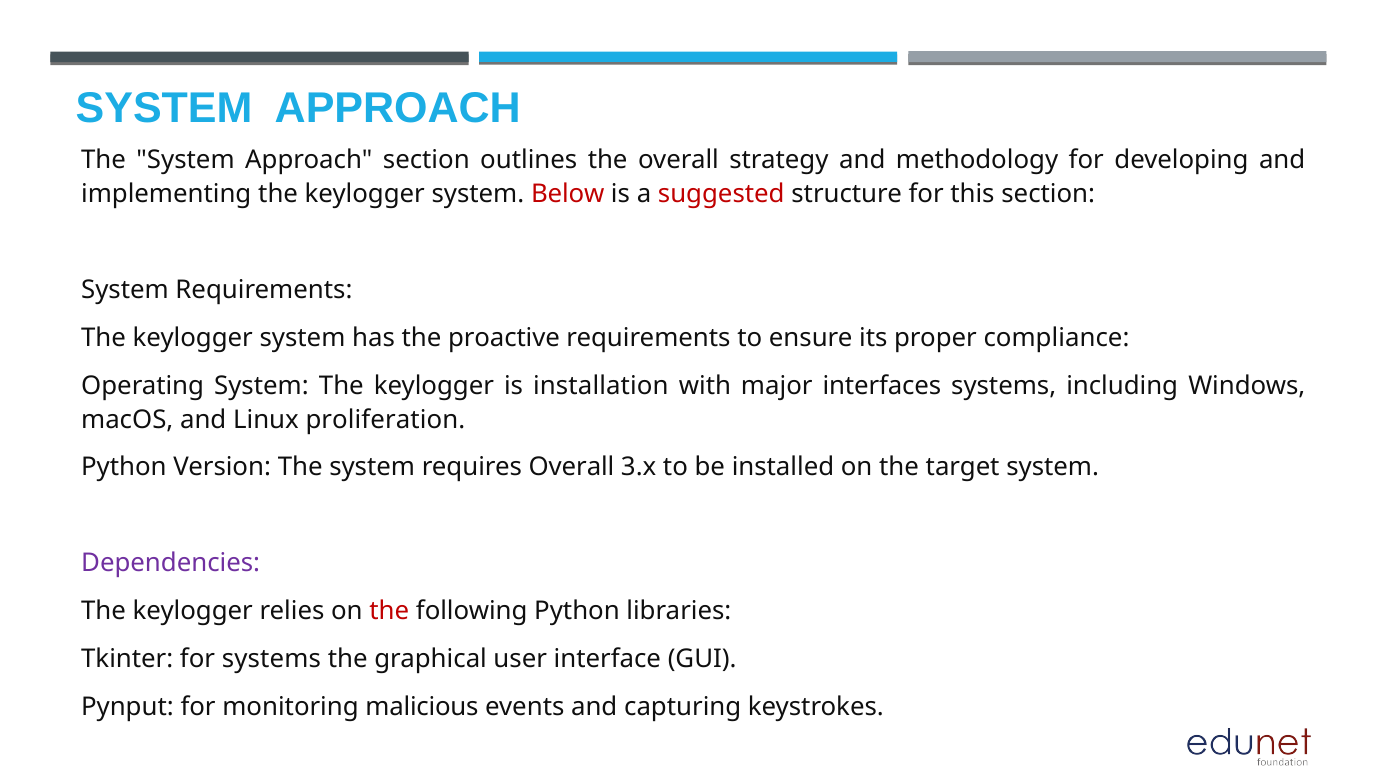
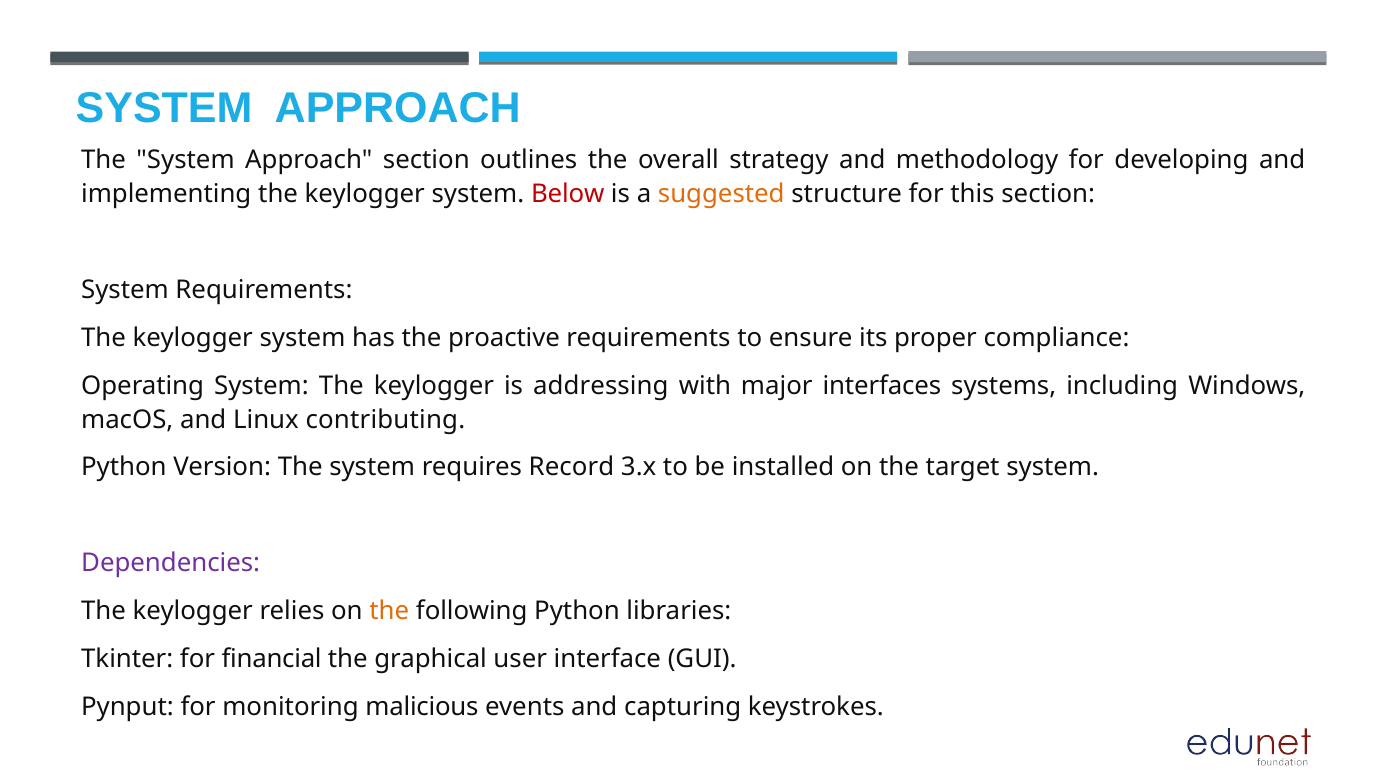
suggested colour: red -> orange (721, 194)
installation: installation -> addressing (601, 386)
proliferation: proliferation -> contributing (385, 420)
requires Overall: Overall -> Record (571, 468)
the colour: red -> orange (389, 611)
for systems: systems -> financial (272, 659)
